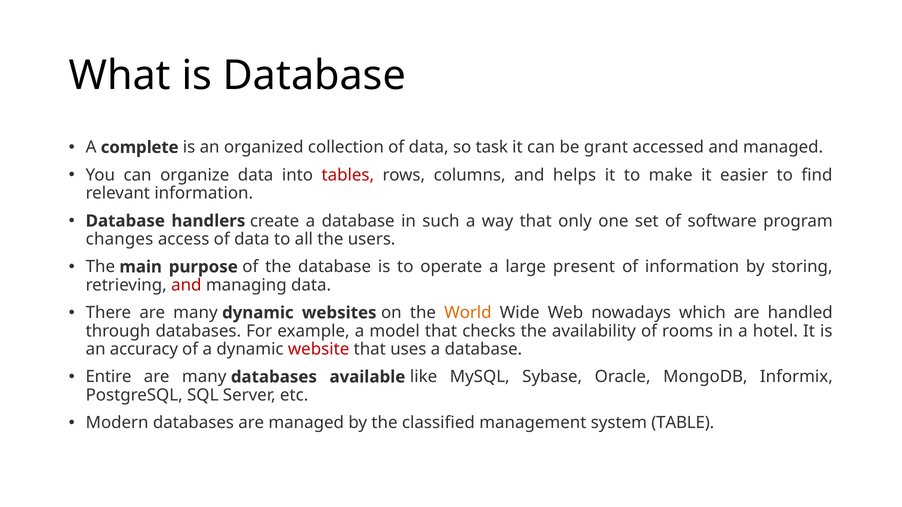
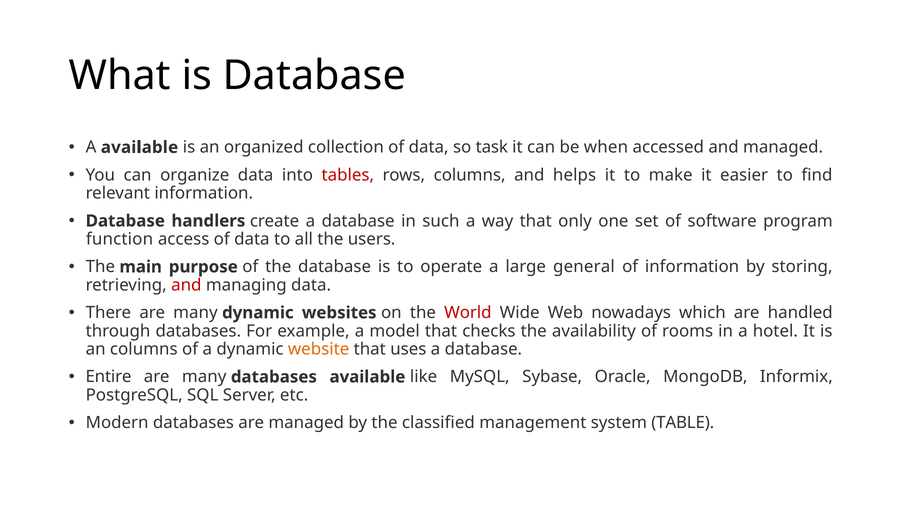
A complete: complete -> available (139, 147)
grant: grant -> when (606, 147)
changes: changes -> function (120, 239)
present: present -> general (584, 267)
World colour: orange -> red (468, 313)
an accuracy: accuracy -> columns (144, 350)
website colour: red -> orange (319, 350)
